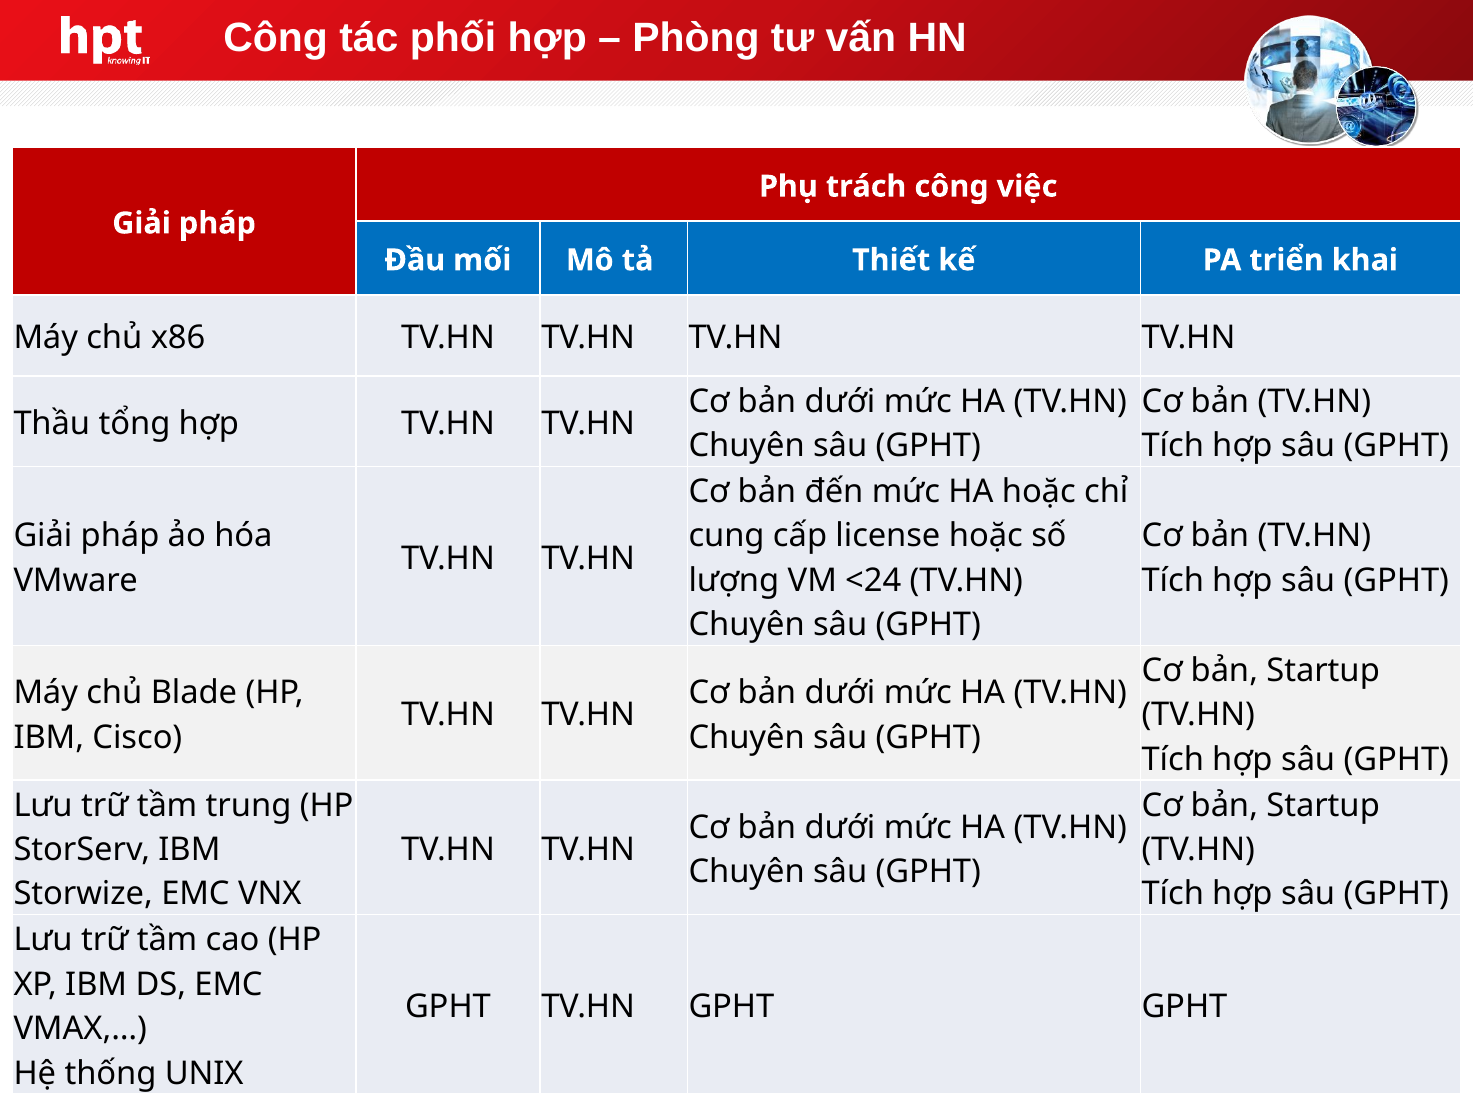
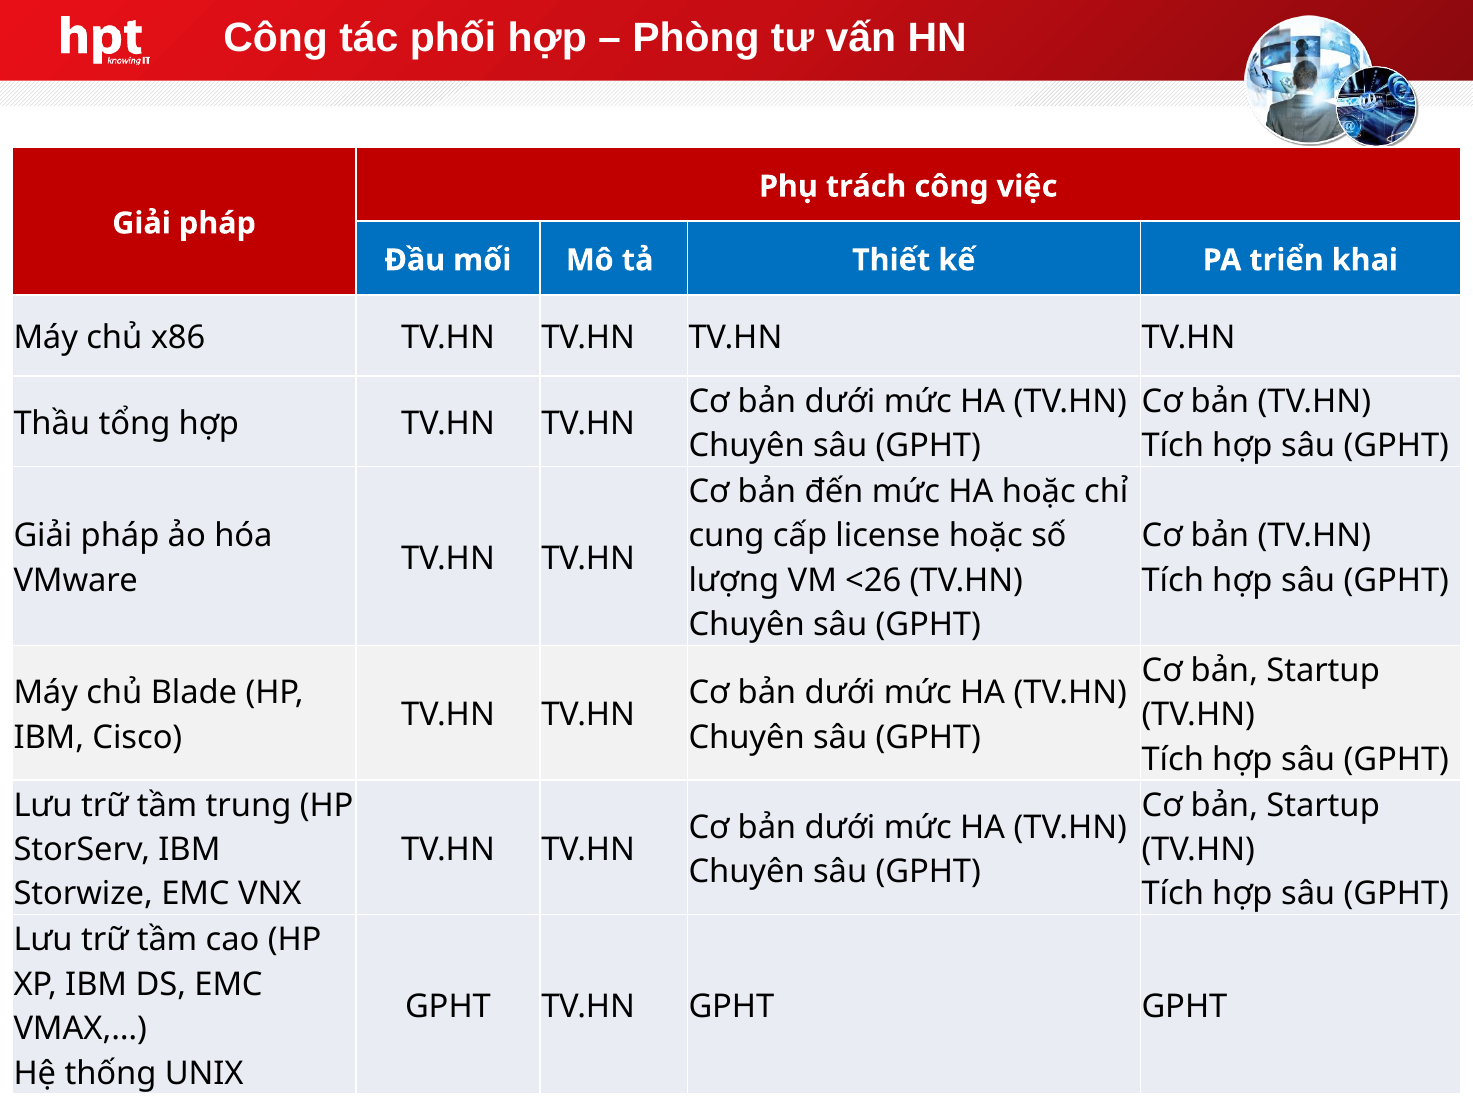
<24: <24 -> <26 (873, 580)
